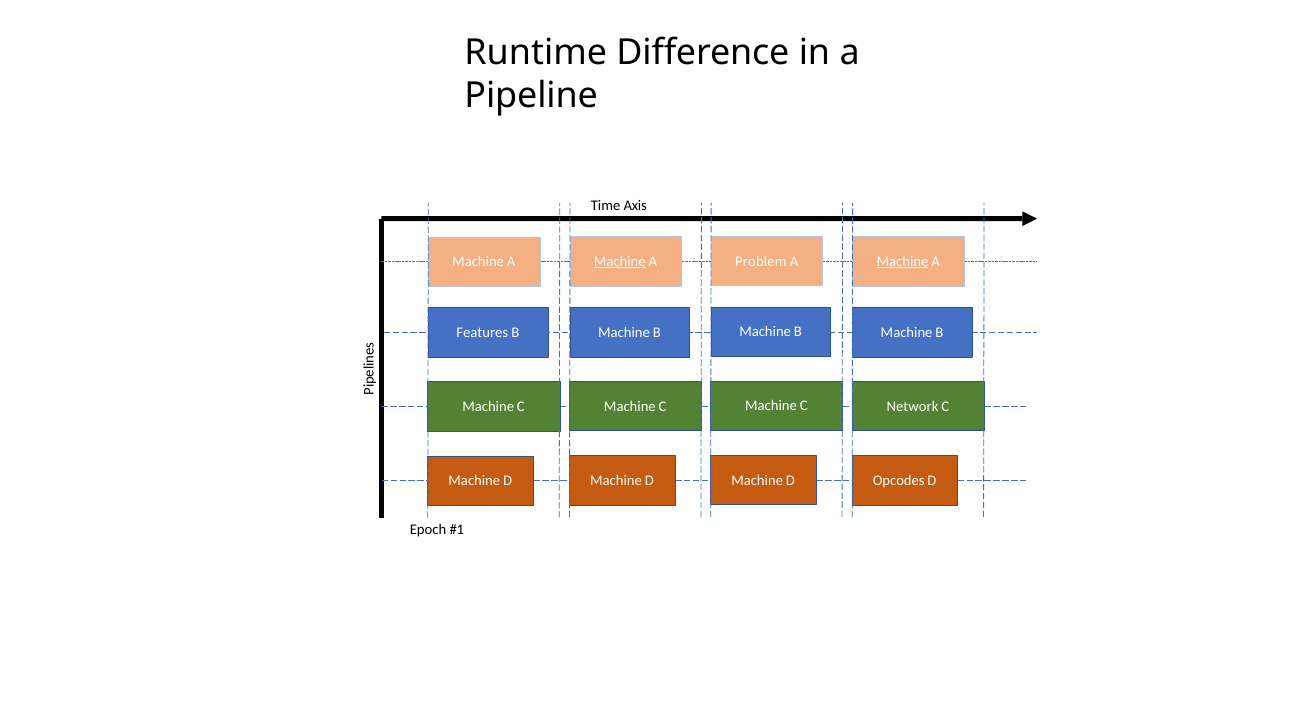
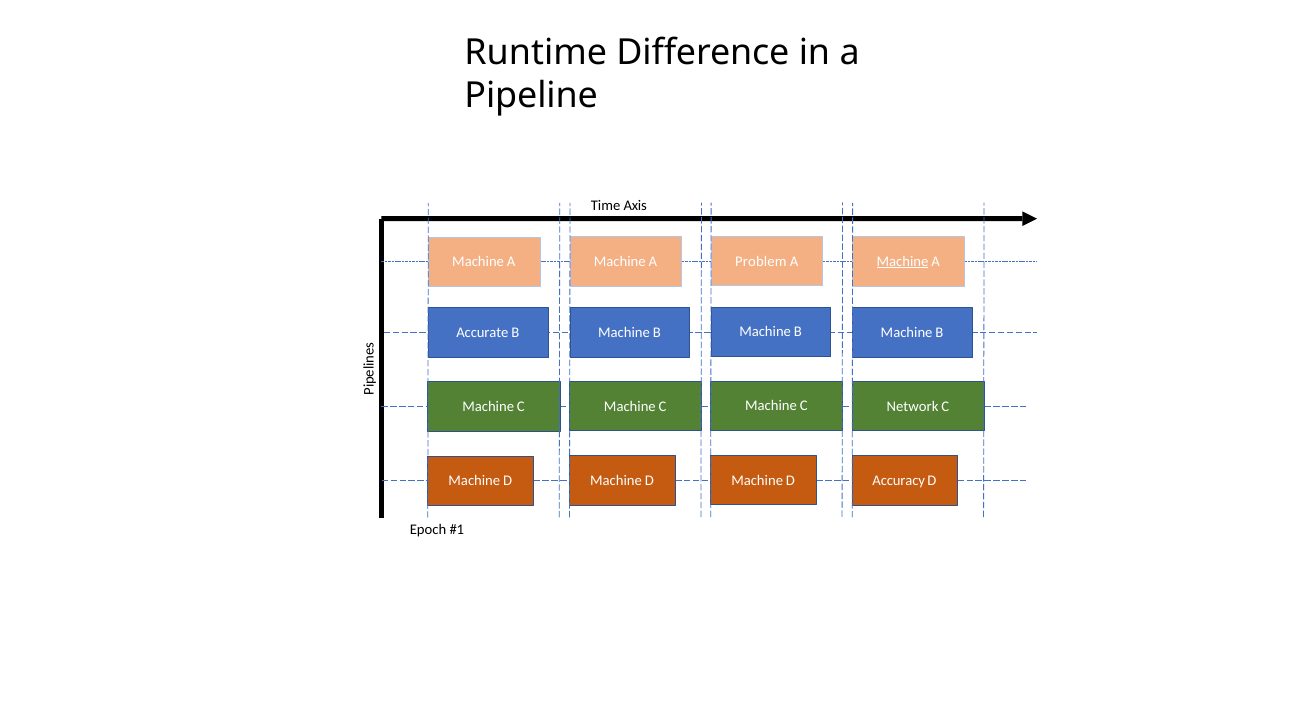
Machine underline: present -> none (620, 262)
Features: Features -> Accurate (482, 333)
Opcodes: Opcodes -> Accuracy (899, 481)
